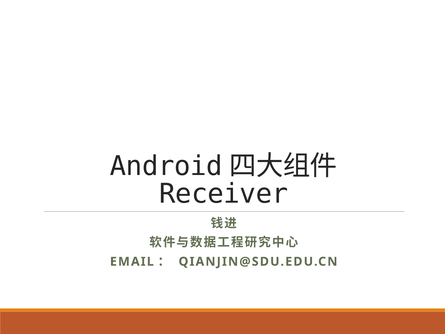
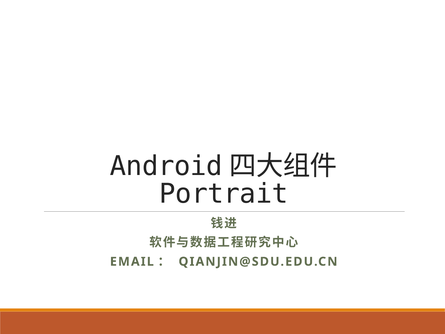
Receiver: Receiver -> Portrait (224, 194)
